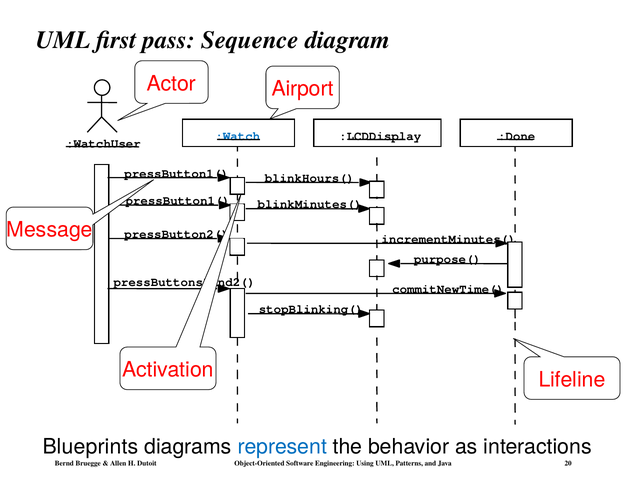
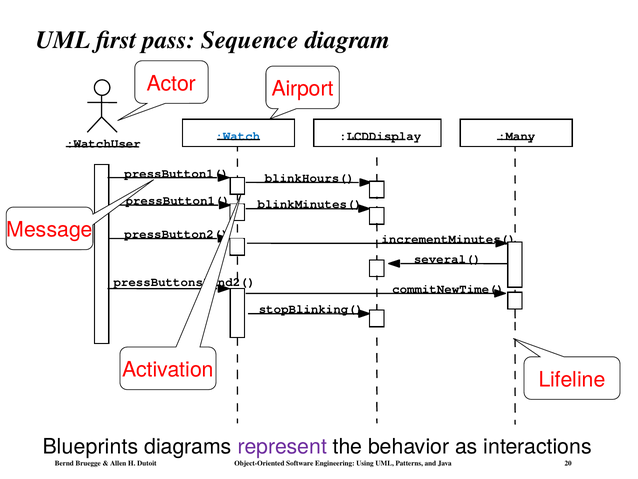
:Done: :Done -> :Many (517, 136)
purpose(: purpose( -> several( (447, 259)
represent colour: blue -> purple (282, 446)
